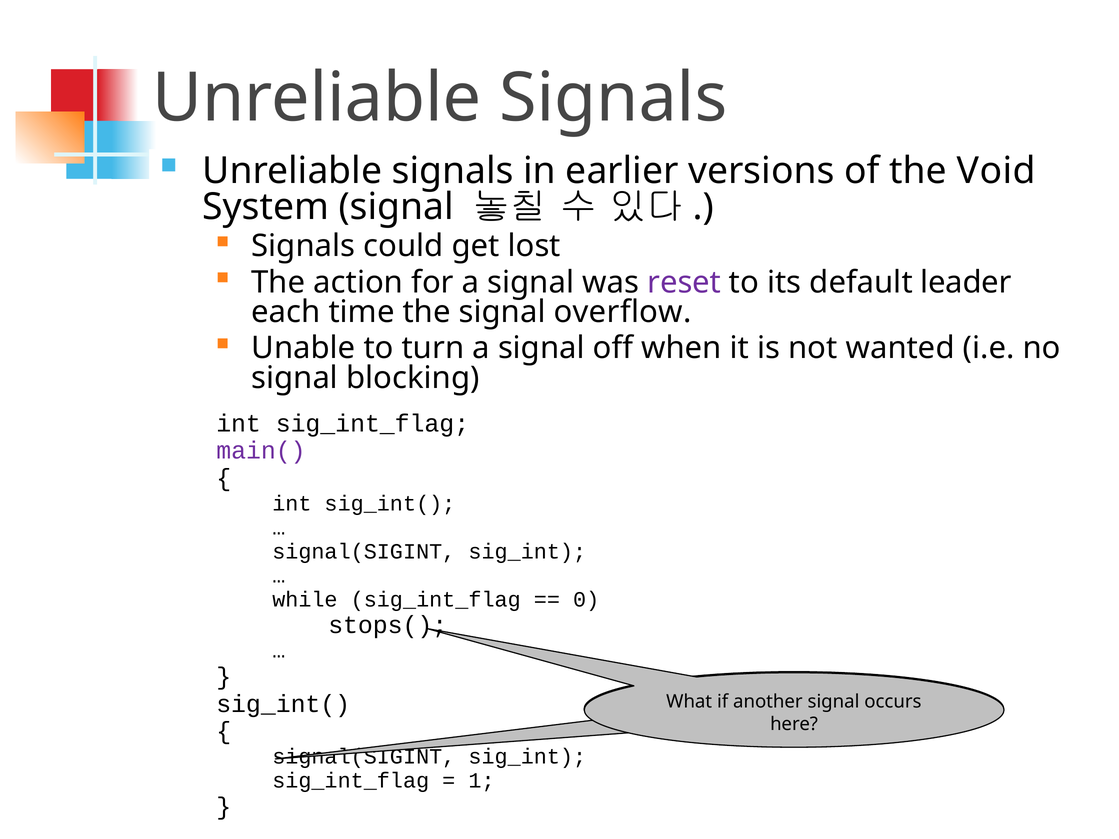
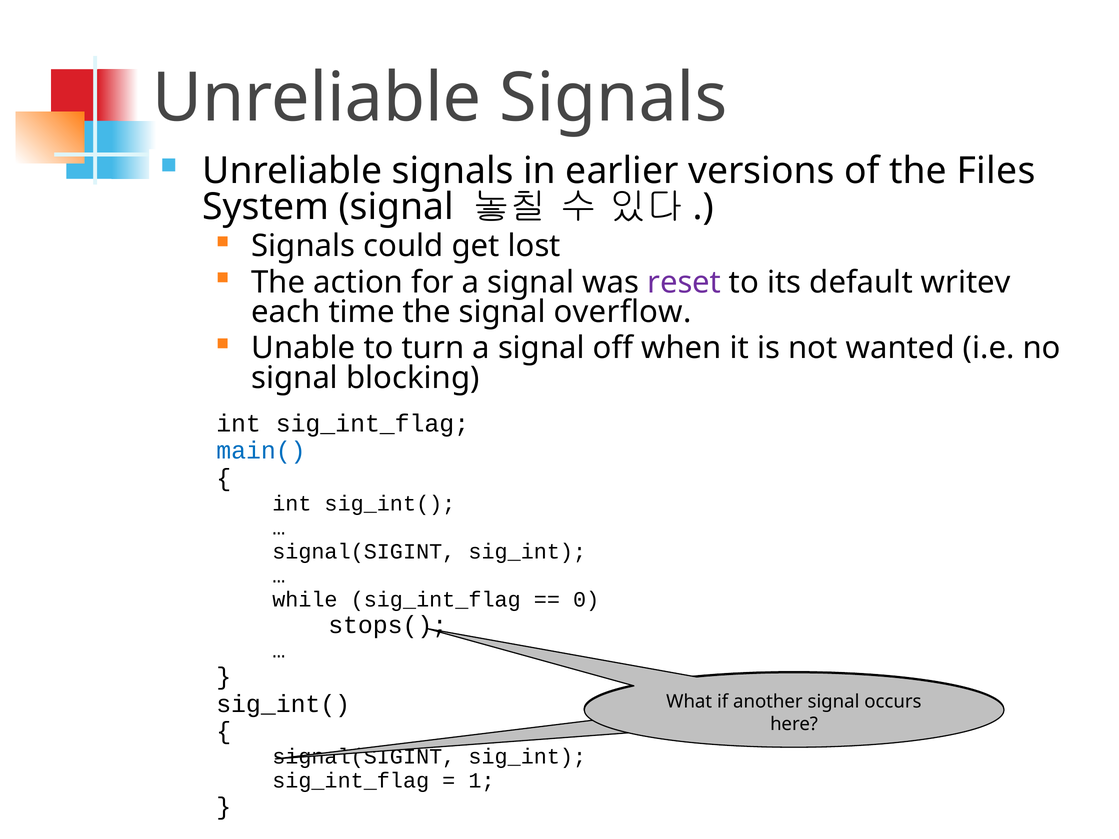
Void: Void -> Files (996, 171)
leader: leader -> writev (966, 282)
main( colour: purple -> blue (261, 451)
